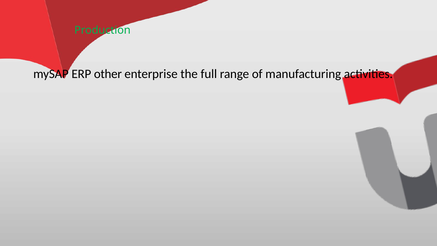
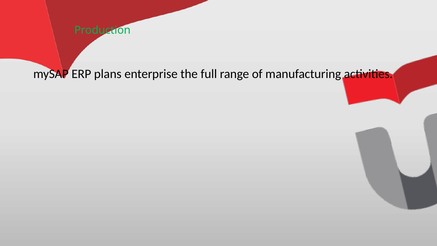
other: other -> plans (108, 74)
